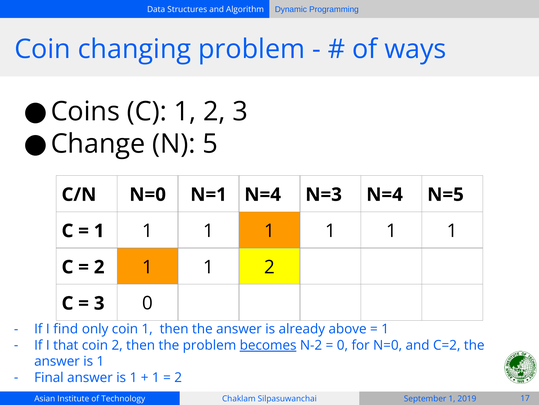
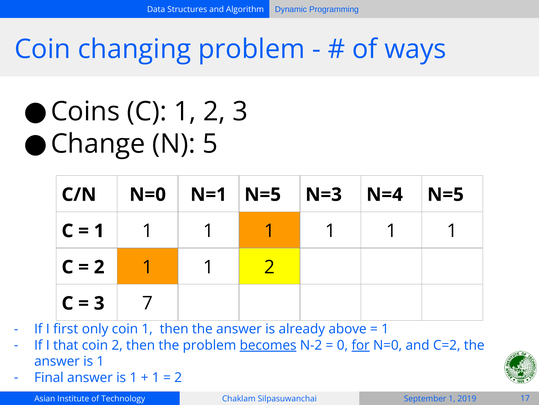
N=1 N=4: N=4 -> N=5 (263, 194)
3 0: 0 -> 7 (148, 303)
find: find -> first (66, 329)
for underline: none -> present (361, 345)
